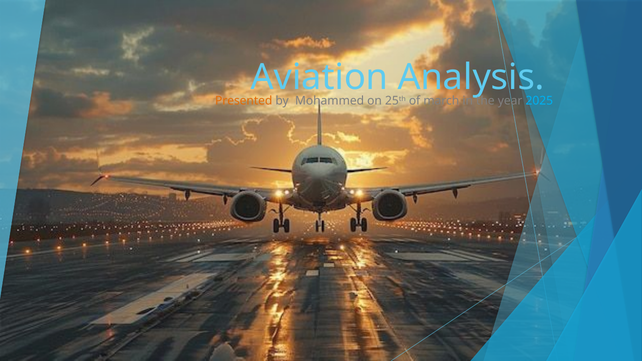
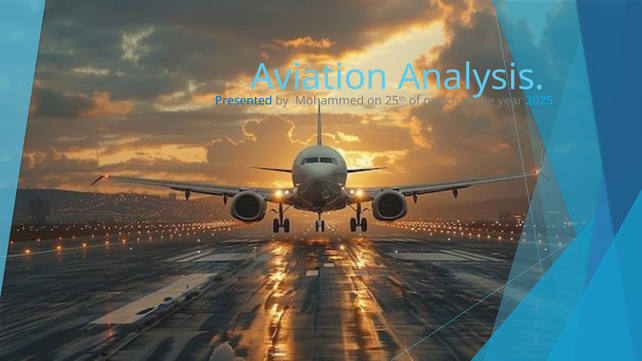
Presented colour: orange -> blue (244, 101)
